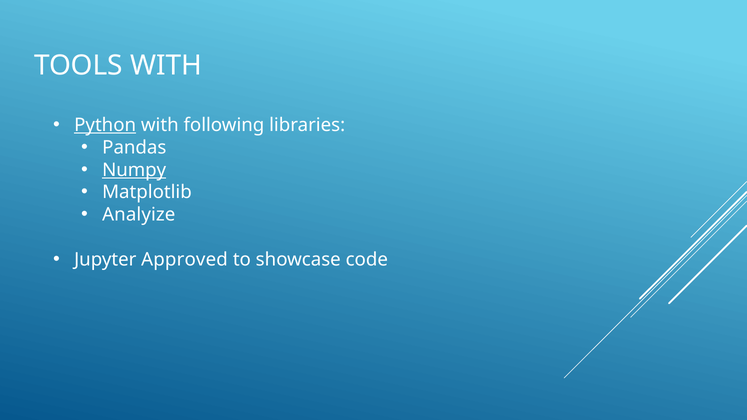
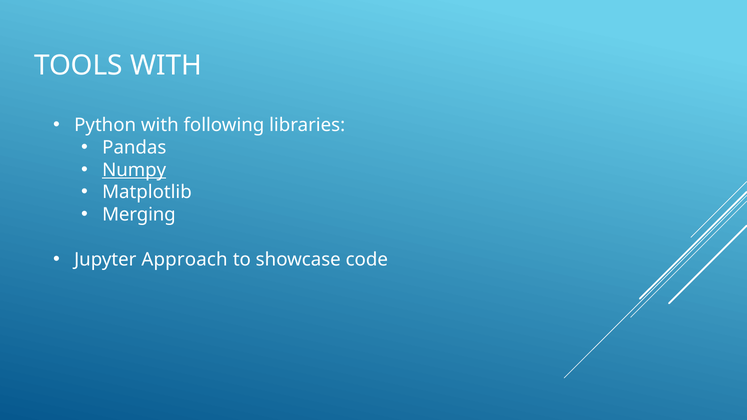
Python underline: present -> none (105, 125)
Analyize: Analyize -> Merging (139, 215)
Approved: Approved -> Approach (185, 260)
